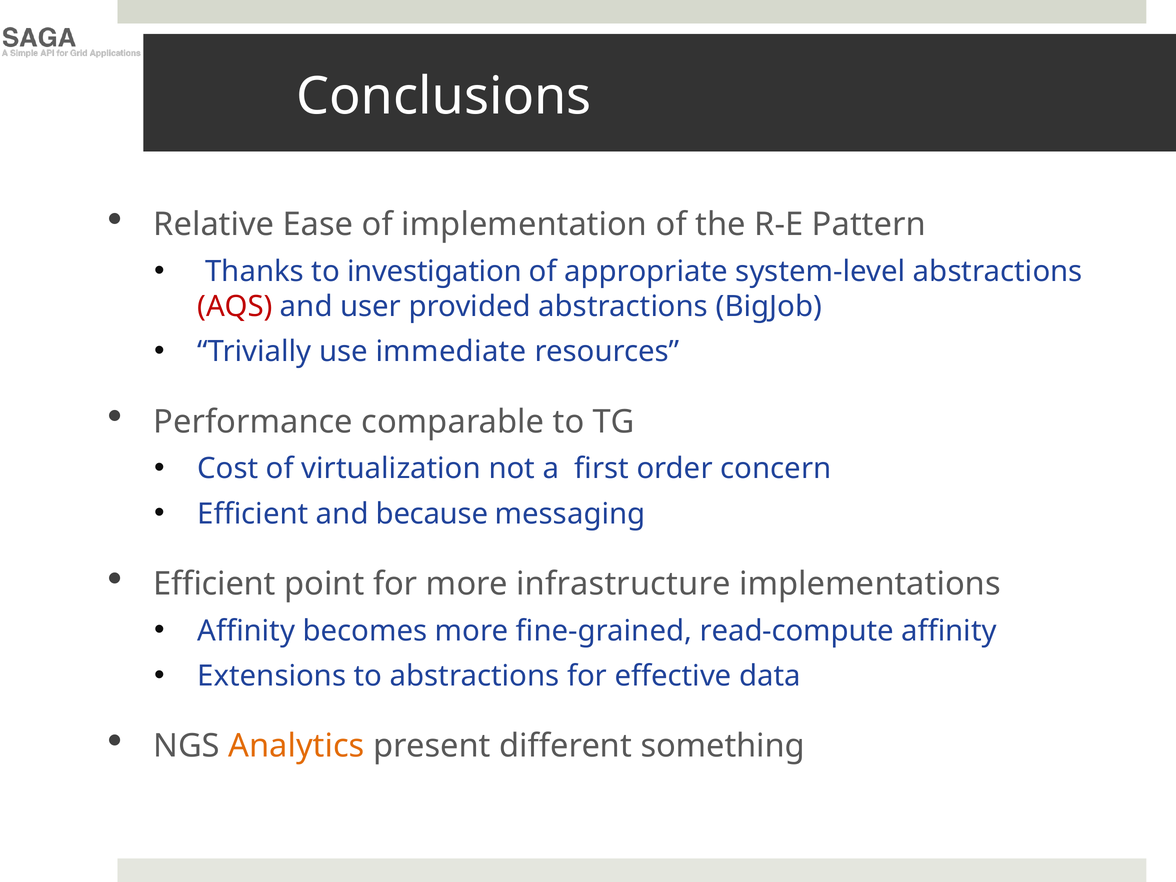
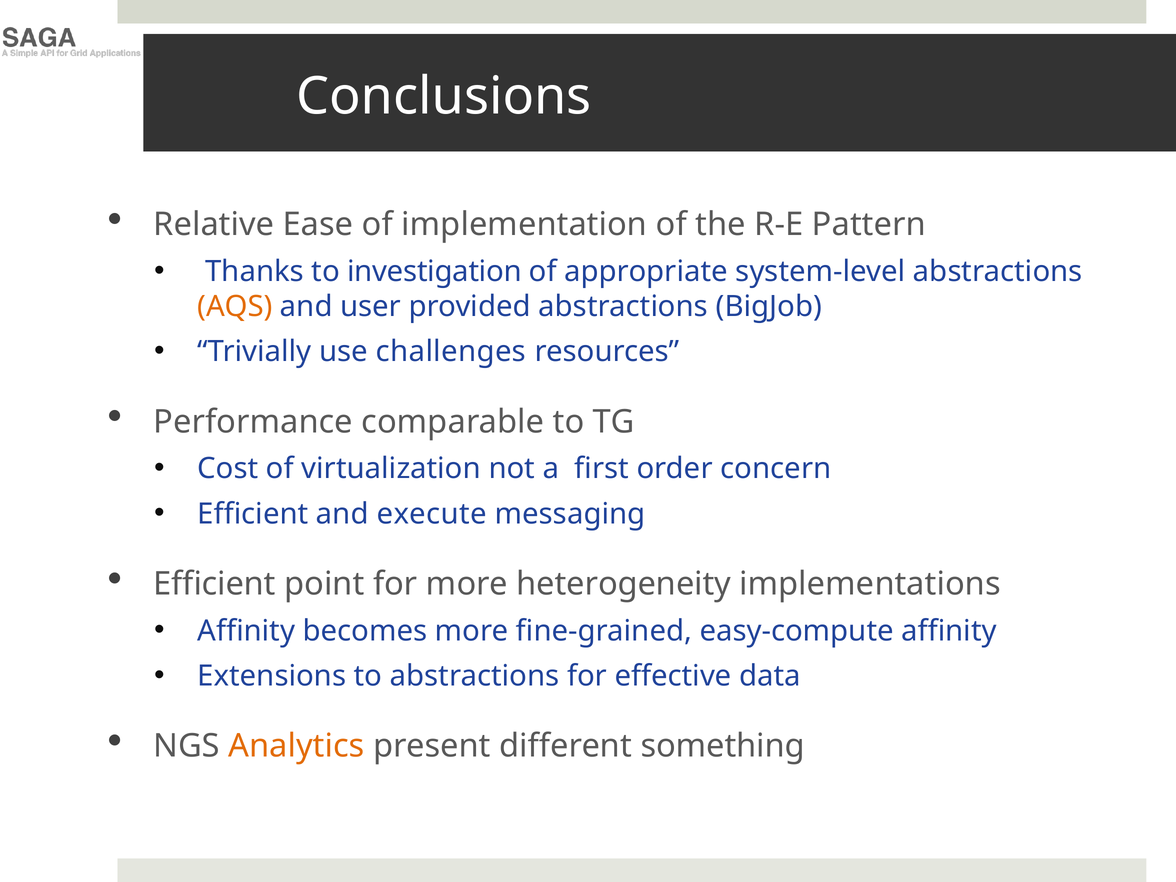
AQS colour: red -> orange (235, 307)
immediate: immediate -> challenges (451, 352)
because: because -> execute (432, 514)
infrastructure: infrastructure -> heterogeneity (624, 584)
read-compute: read-compute -> easy-compute (797, 631)
